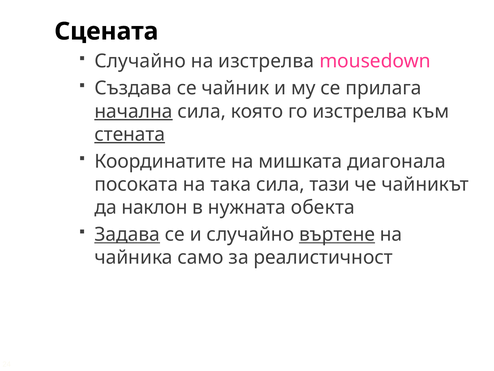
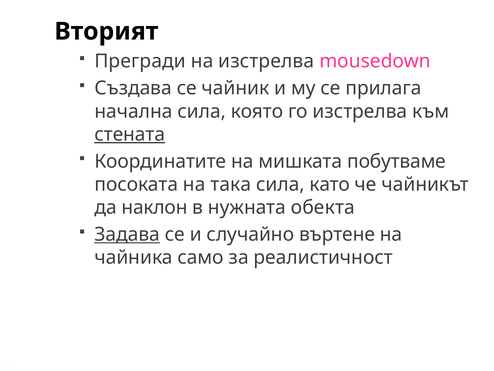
Сцената: Сцената -> Вторият (106, 31)
Случайно: Случайно -> Прегради (140, 61)
начална underline: present -> none (134, 111)
диагонала: диагонала -> побутваме (397, 161)
тази: тази -> като (330, 184)
въртене underline: present -> none (337, 234)
